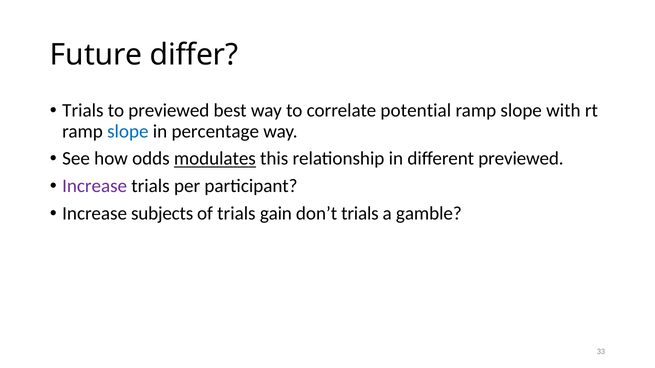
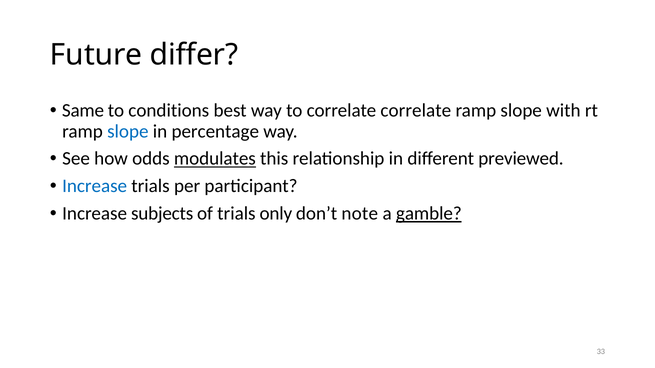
Trials: Trials -> Same (83, 111)
to previewed: previewed -> conditions (169, 111)
correlate potential: potential -> correlate (416, 111)
Increase colour: purple -> blue (95, 186)
gain: gain -> only (276, 214)
don’t trials: trials -> note (360, 214)
gamble underline: none -> present (429, 214)
